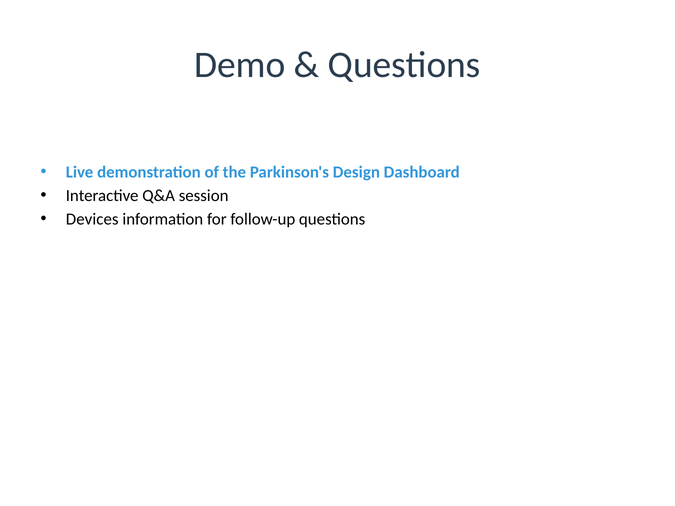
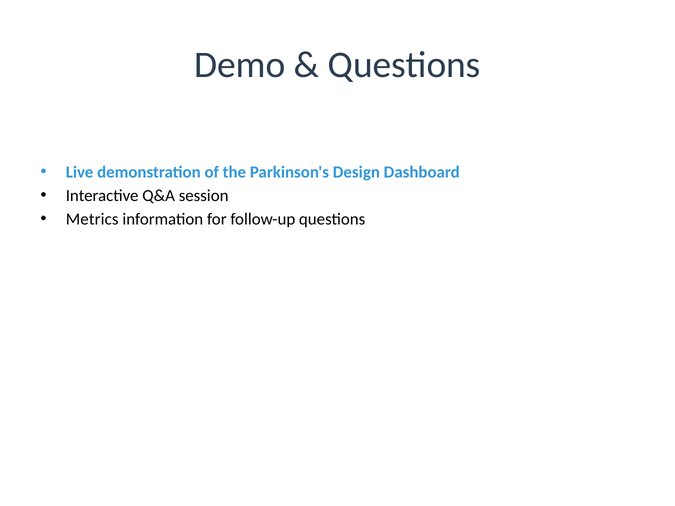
Devices: Devices -> Metrics (92, 219)
